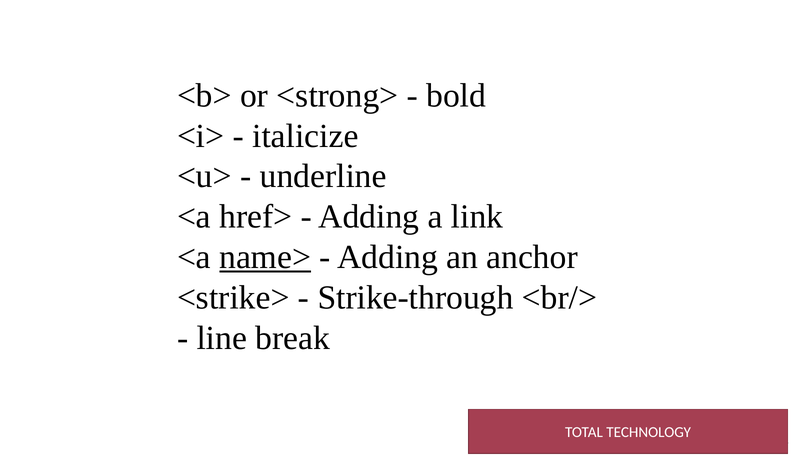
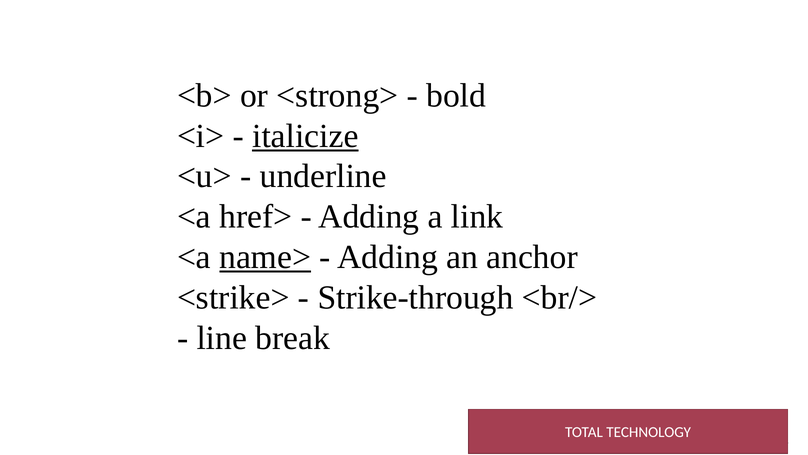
italicize underline: none -> present (305, 136)
